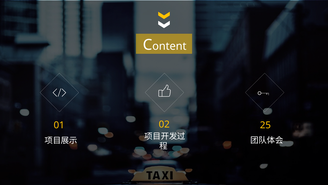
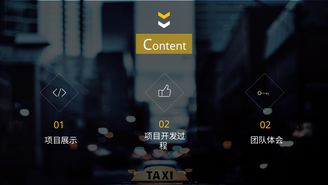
02 25: 25 -> 02 (265, 125)
